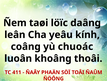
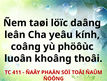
chuoác: chuoác -> phöôùc (76, 46)
